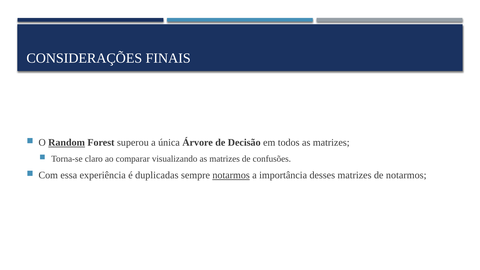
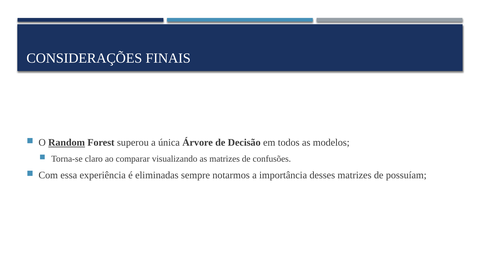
todos as matrizes: matrizes -> modelos (331, 143)
duplicadas: duplicadas -> eliminadas (157, 175)
notarmos underline: present -> none (231, 175)
de notarmos: notarmos -> possuíam (406, 175)
